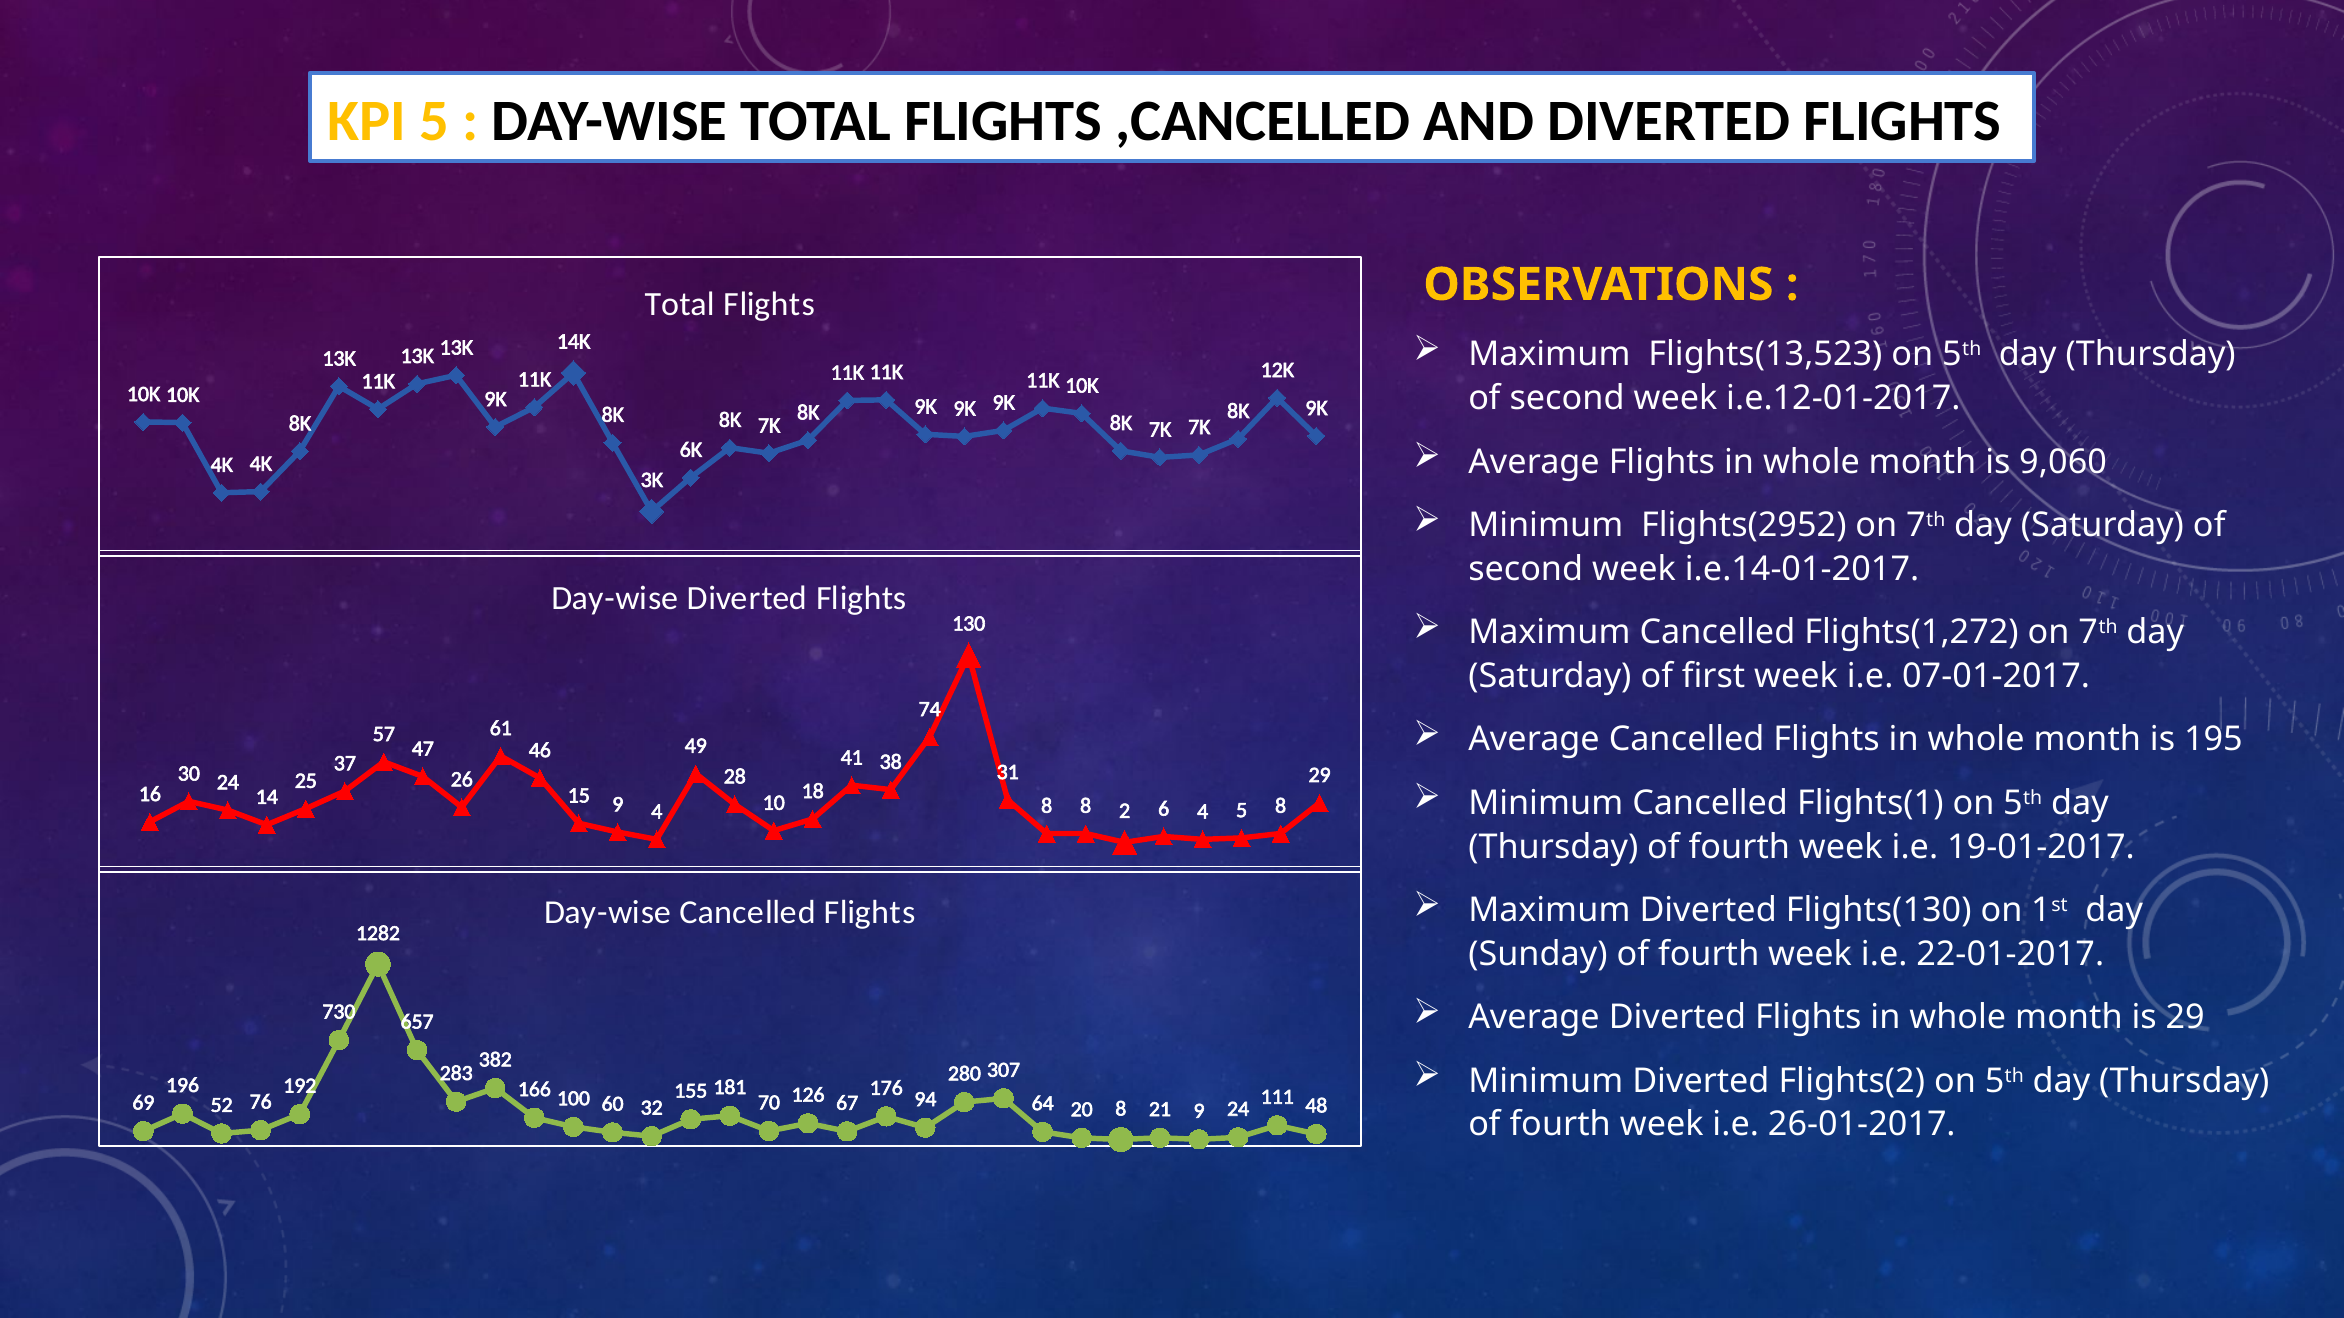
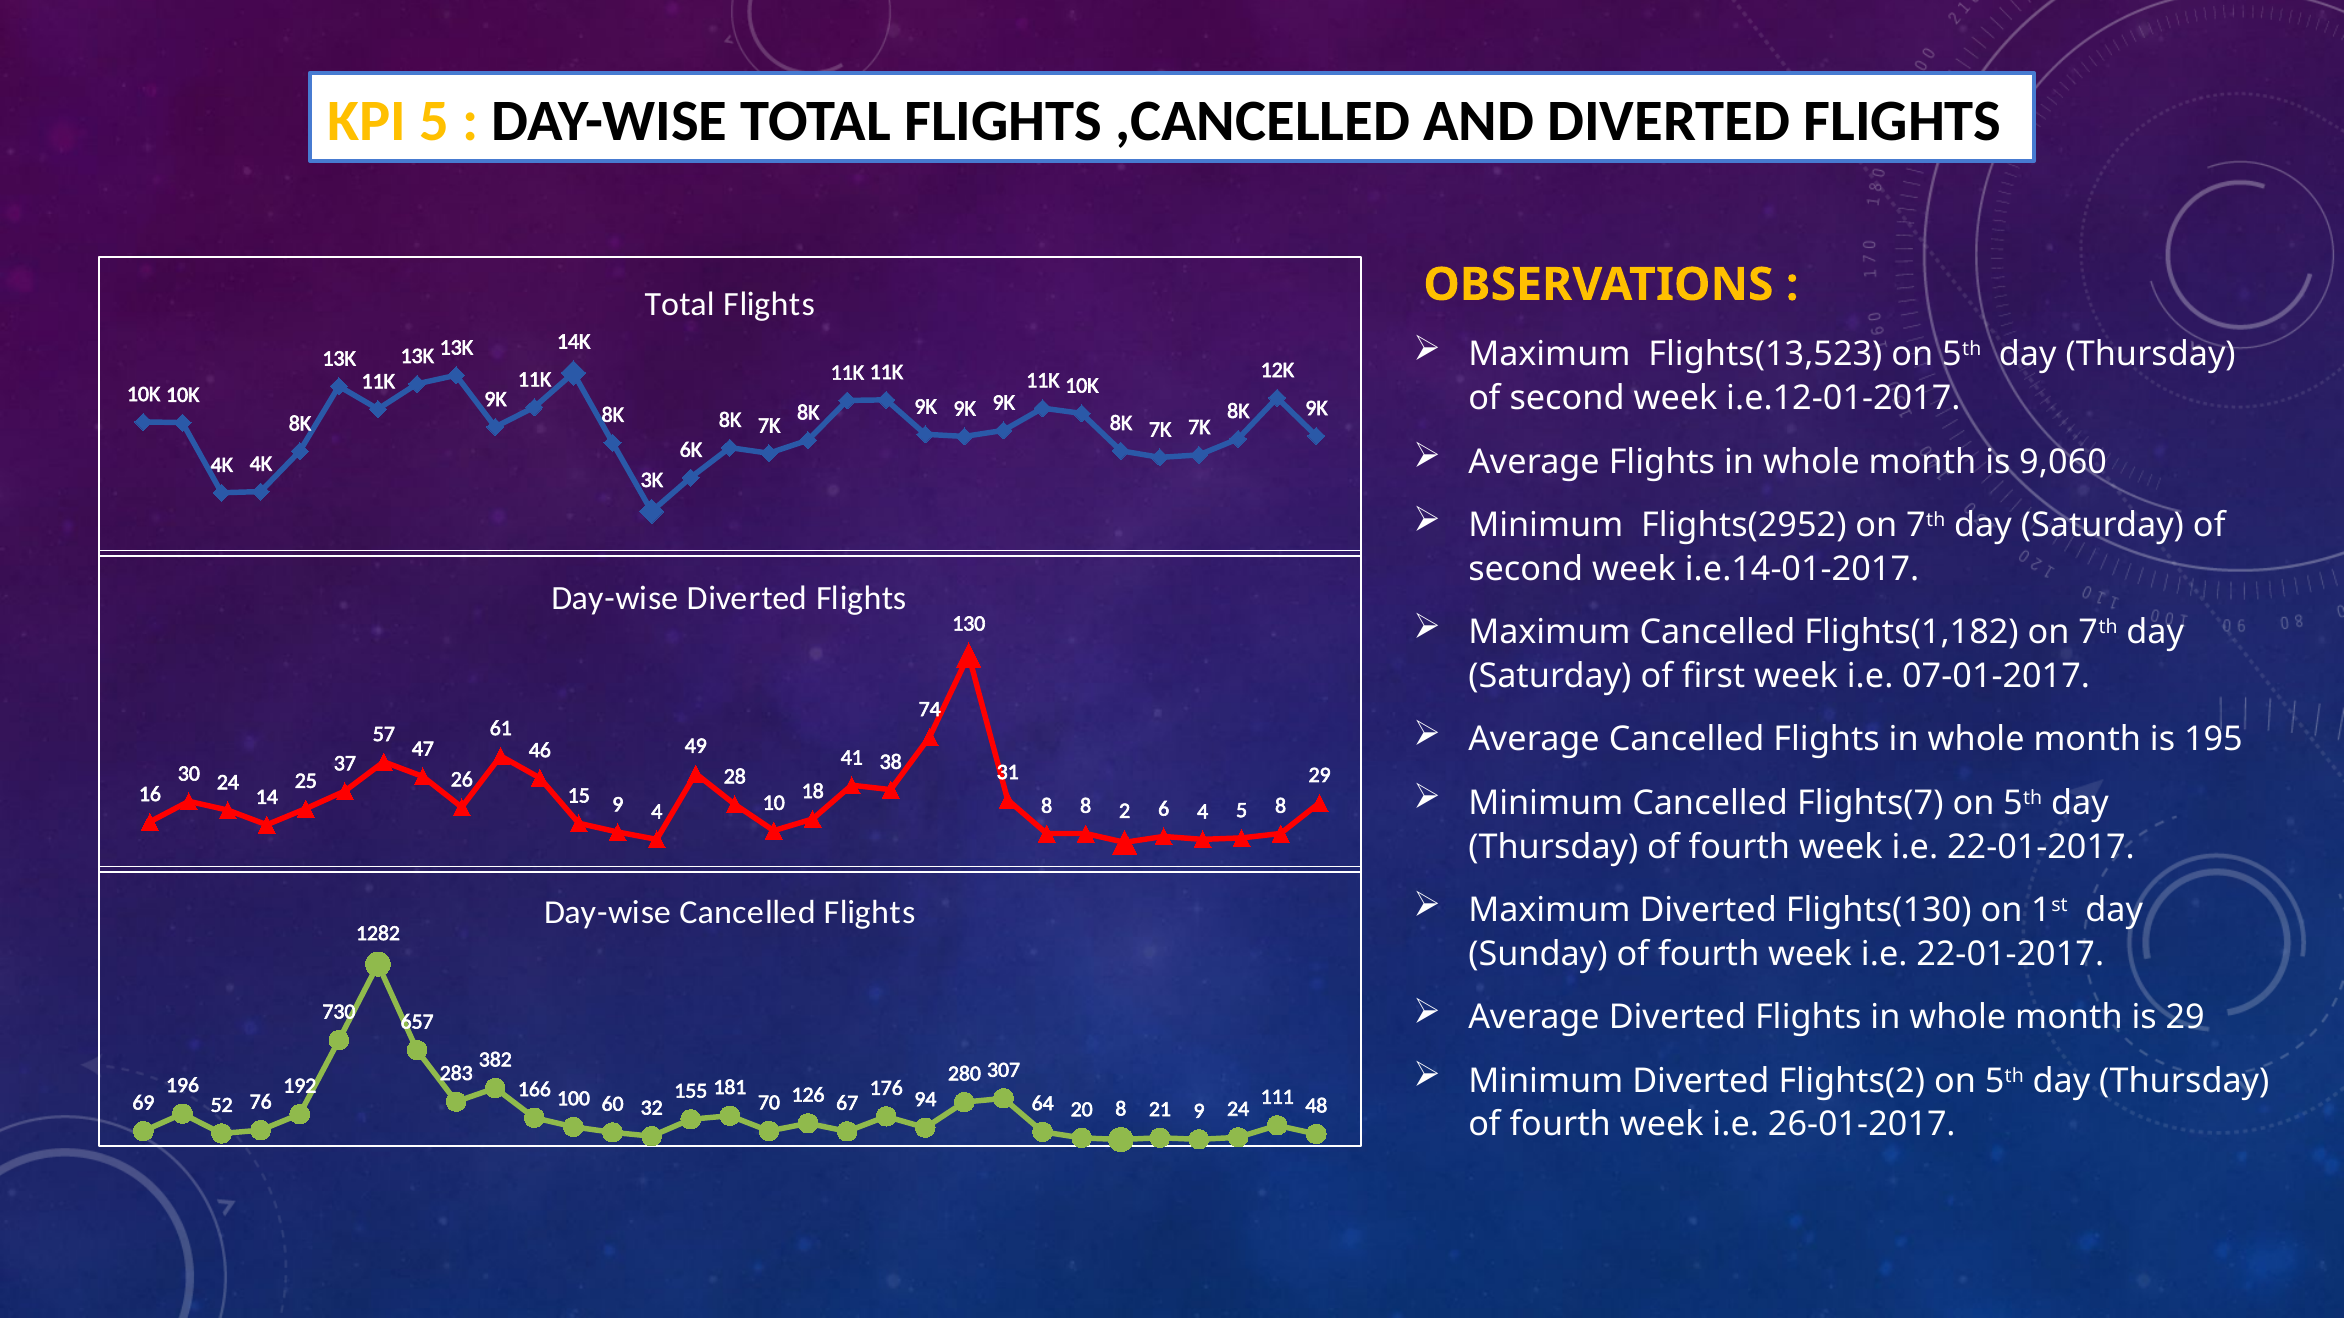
Flights(1,272: Flights(1,272 -> Flights(1,182 (1912, 633)
Flights(1: Flights(1 -> Flights(7 (1870, 803)
19-01-2017: 19-01-2017 -> 22-01-2017 (2041, 847)
